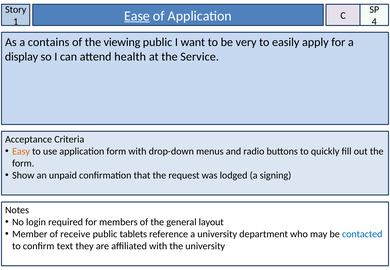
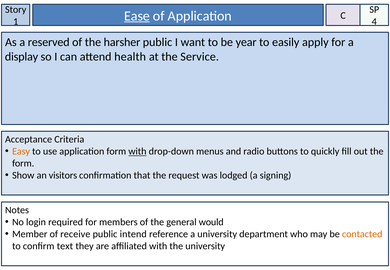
contains: contains -> reserved (49, 42)
viewing: viewing -> harsher (122, 42)
very: very -> year (246, 42)
with underline: none -> present (137, 151)
unpaid: unpaid -> visitors (63, 175)
layout: layout -> would (211, 222)
tablets: tablets -> intend (133, 234)
contacted colour: blue -> orange (362, 234)
